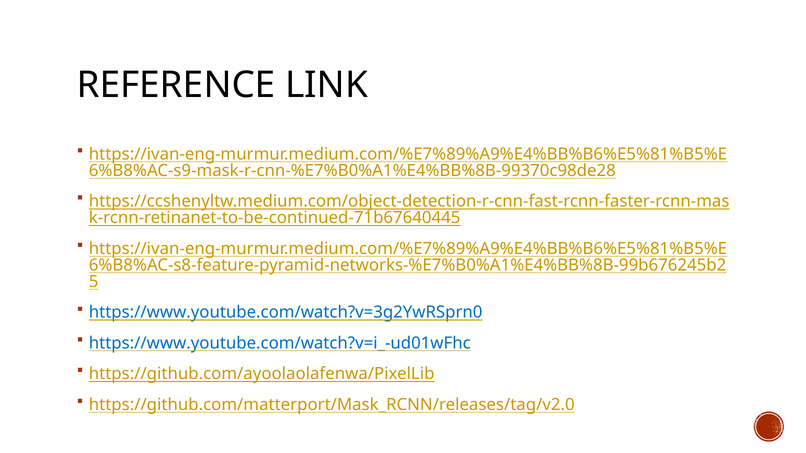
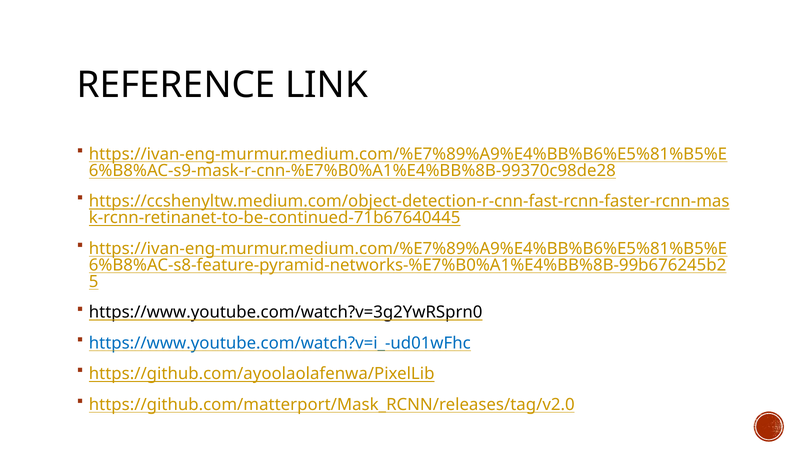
https://www.youtube.com/watch?v=3g2YwRSprn0 colour: blue -> black (286, 313)
